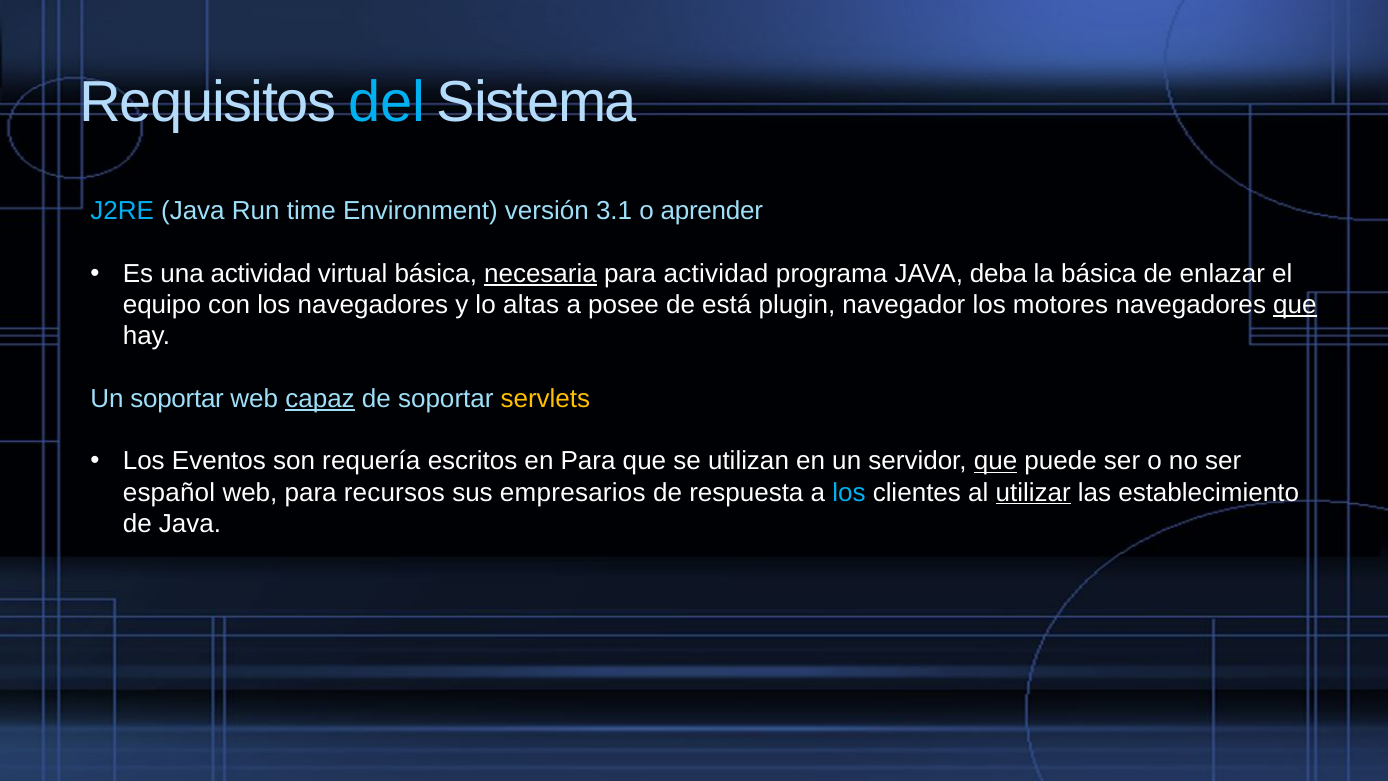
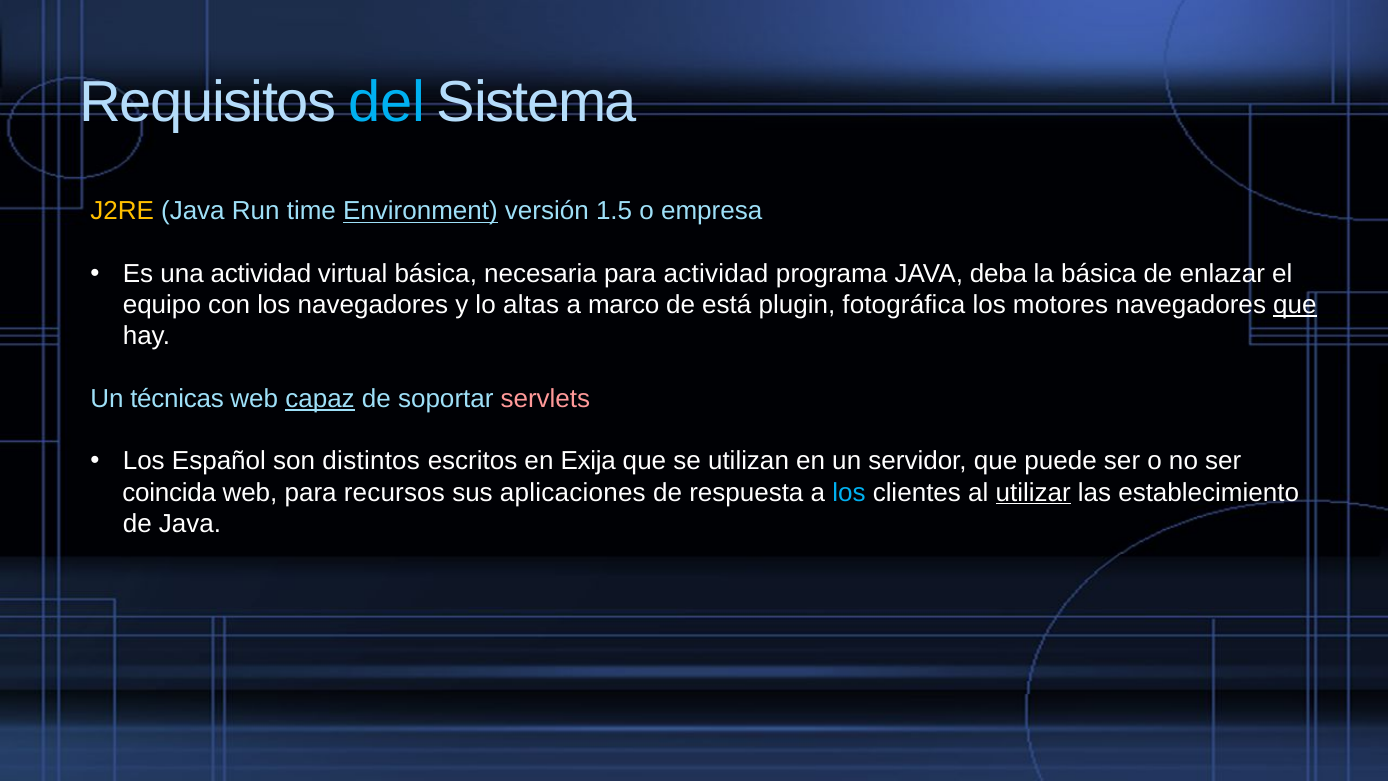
J2RE colour: light blue -> yellow (122, 211)
Environment underline: none -> present (420, 211)
3.1: 3.1 -> 1.5 (614, 211)
aprender: aprender -> empresa (712, 211)
necesaria underline: present -> none (540, 274)
posee: posee -> marco (624, 305)
navegador: navegador -> fotográfica (904, 305)
Un soportar: soportar -> técnicas (177, 399)
servlets colour: yellow -> pink (545, 399)
Eventos: Eventos -> Español (219, 461)
requería: requería -> distintos (371, 461)
en Para: Para -> Exija (588, 461)
que underline: present -> none (996, 461)
español: español -> coincida (169, 492)
empresarios: empresarios -> aplicaciones (573, 492)
